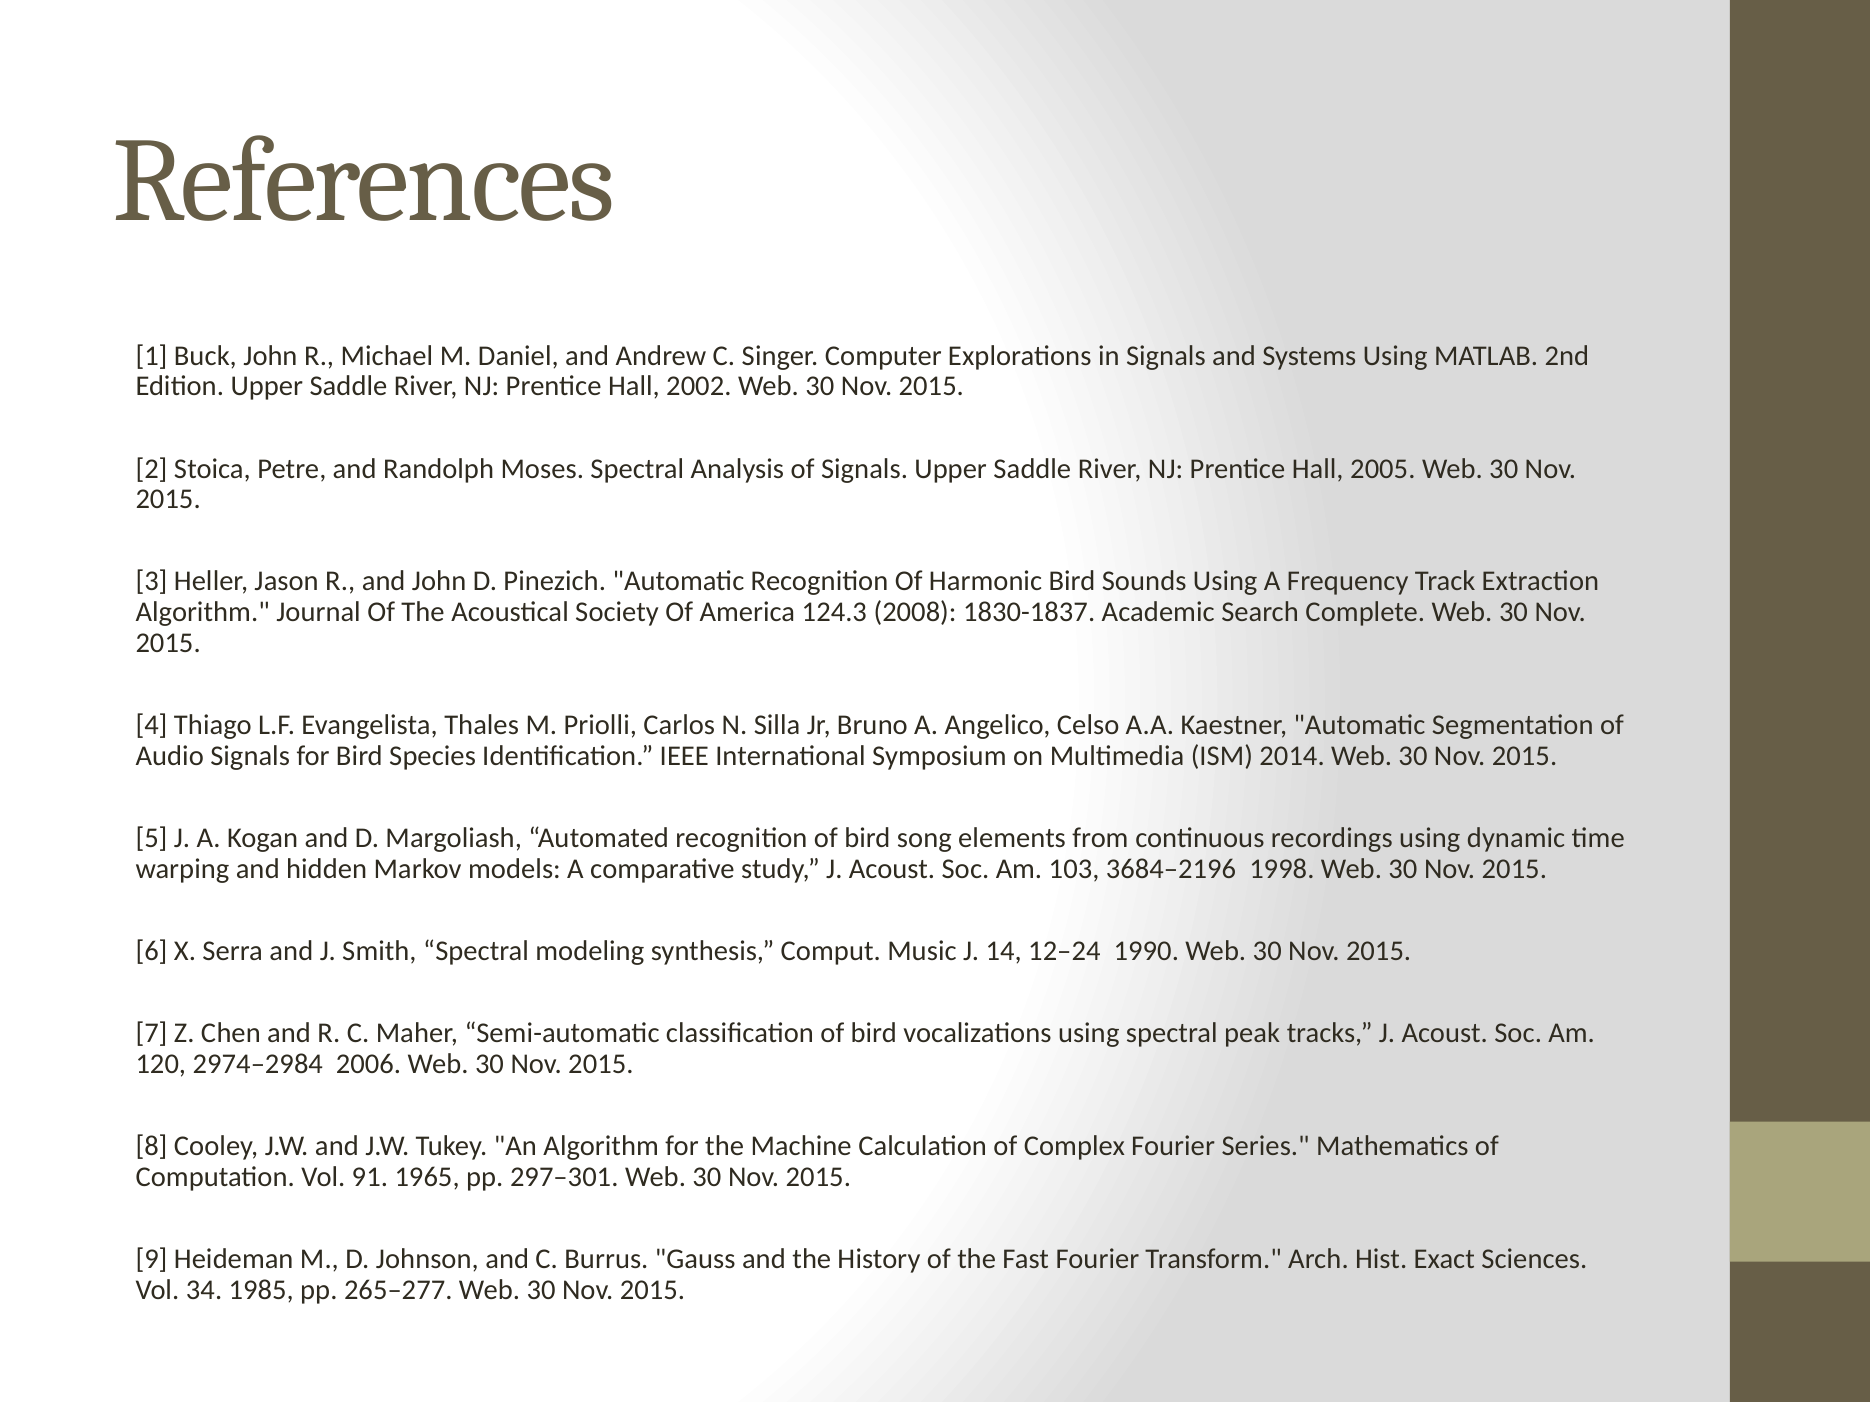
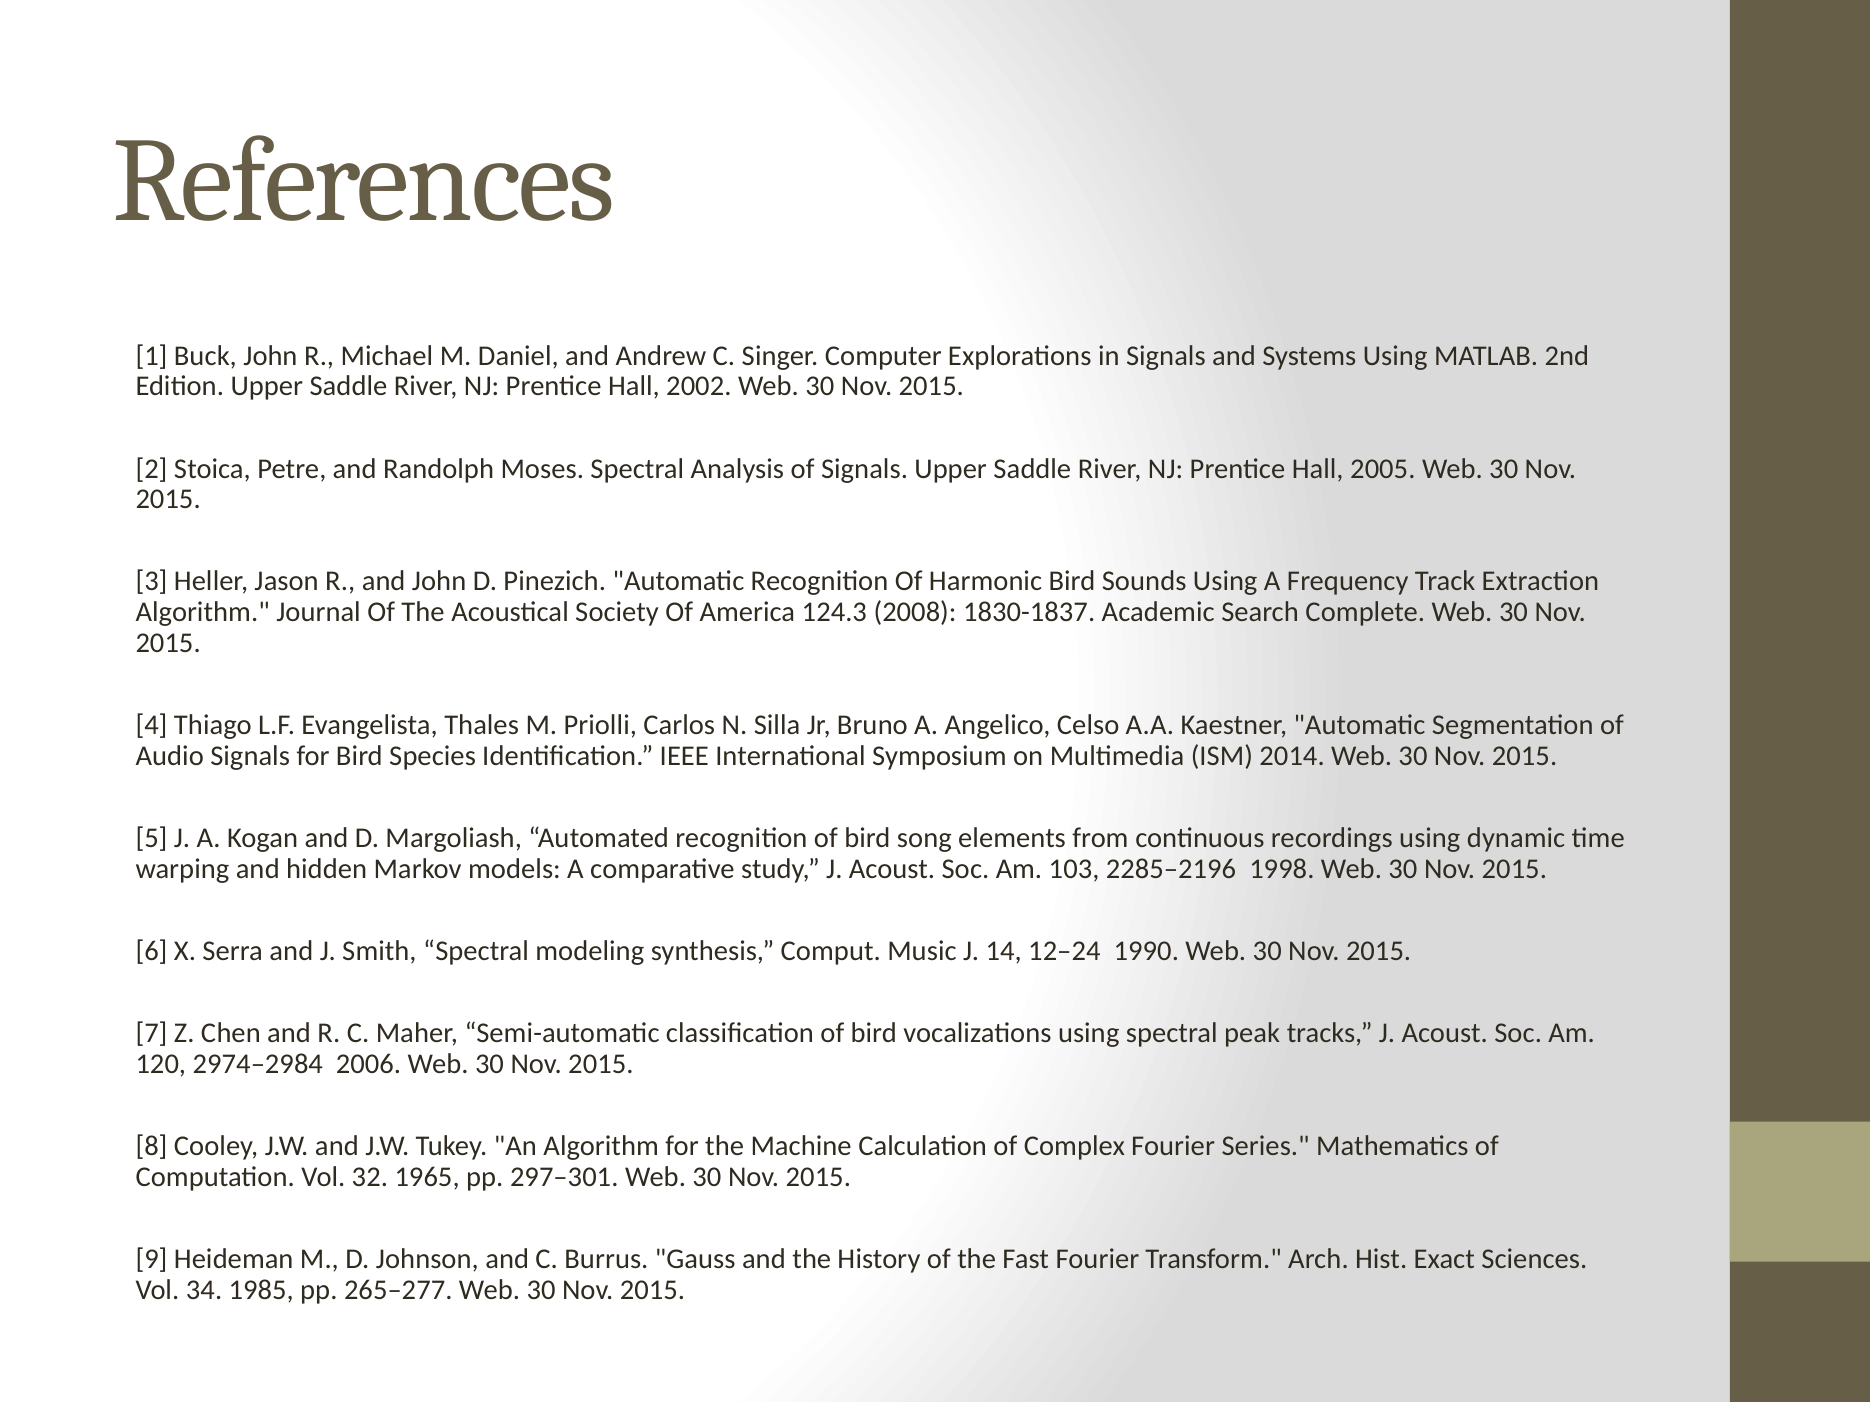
3684–2196: 3684–2196 -> 2285–2196 (1171, 869)
91: 91 -> 32 (370, 1178)
